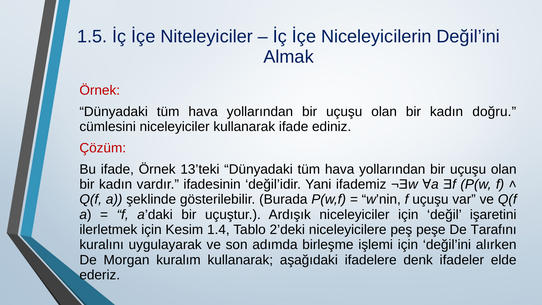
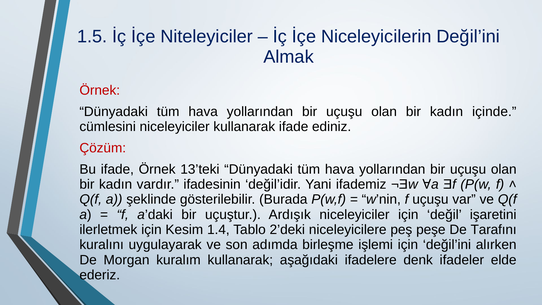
doğru: doğru -> içinde (494, 112)
